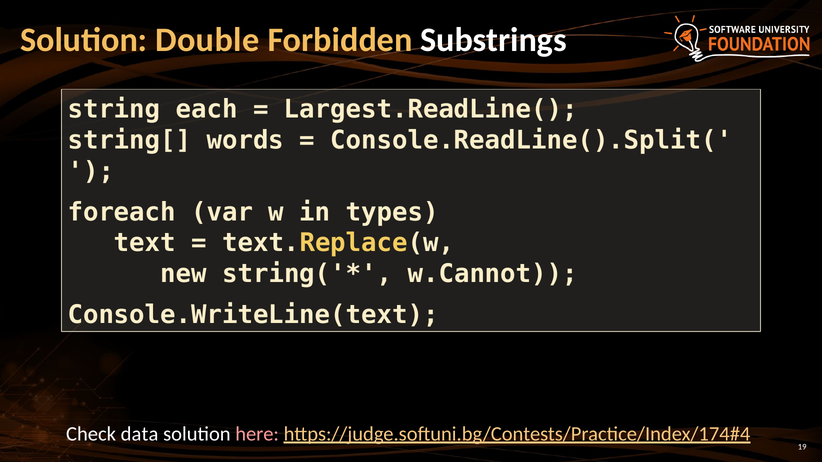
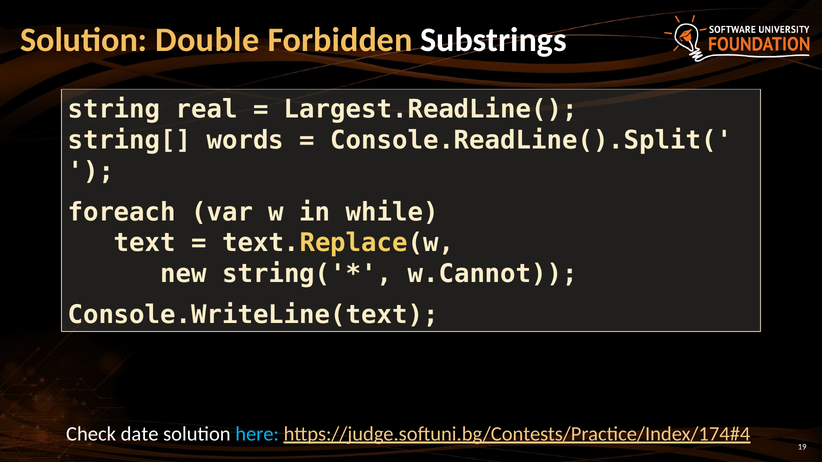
each: each -> real (207, 110)
types: types -> while (392, 212)
data: data -> date (140, 434)
here colour: pink -> light blue (257, 434)
